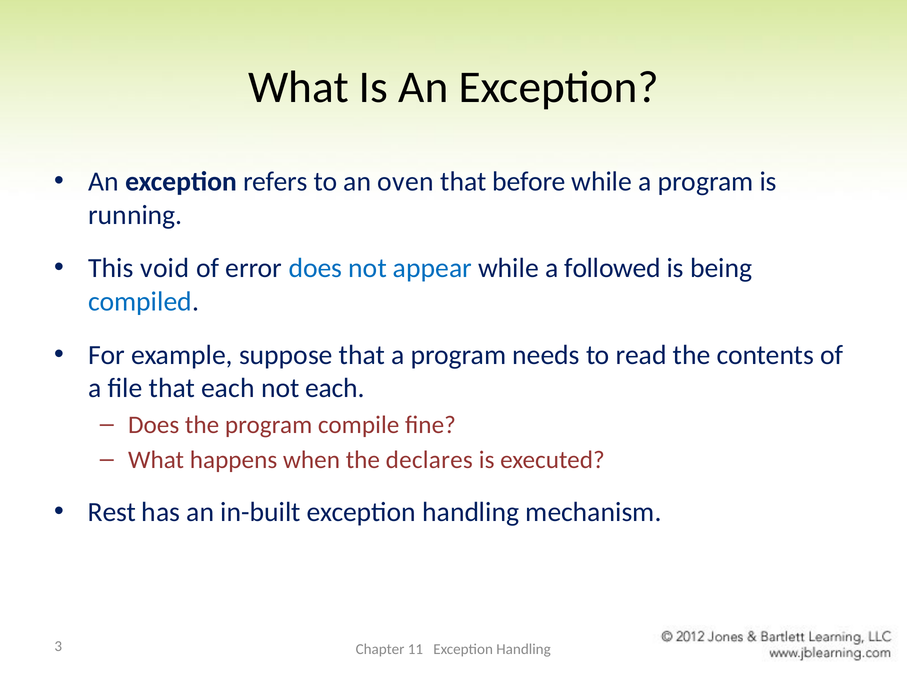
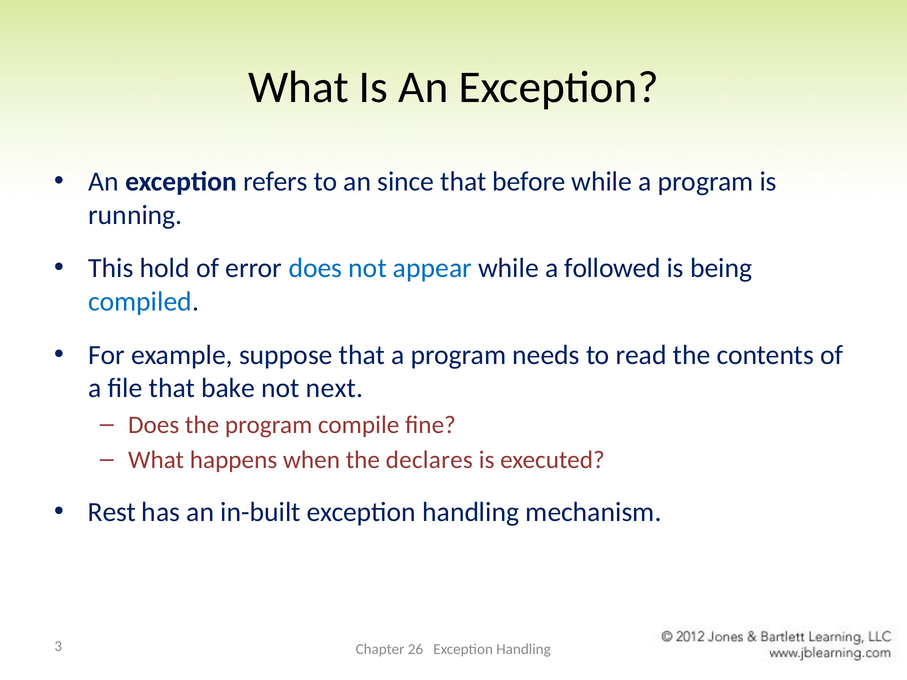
oven: oven -> since (406, 182)
void: void -> hold (165, 268)
that each: each -> bake (228, 388)
not each: each -> next (335, 388)
11: 11 -> 26 (415, 649)
